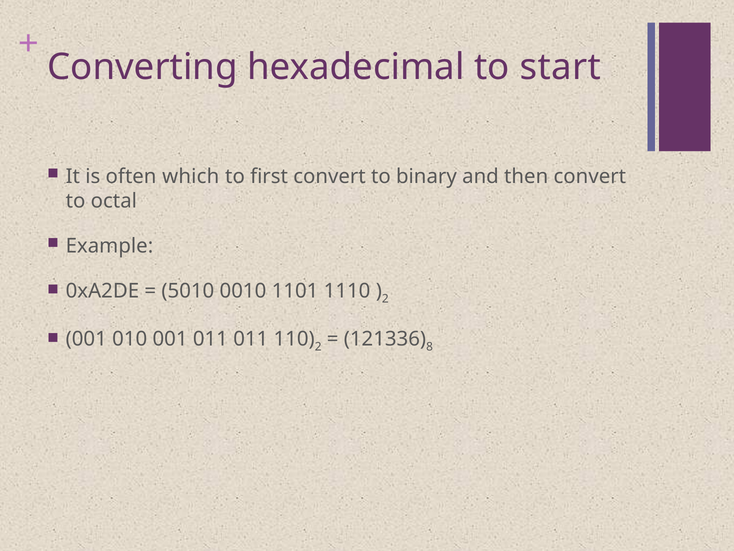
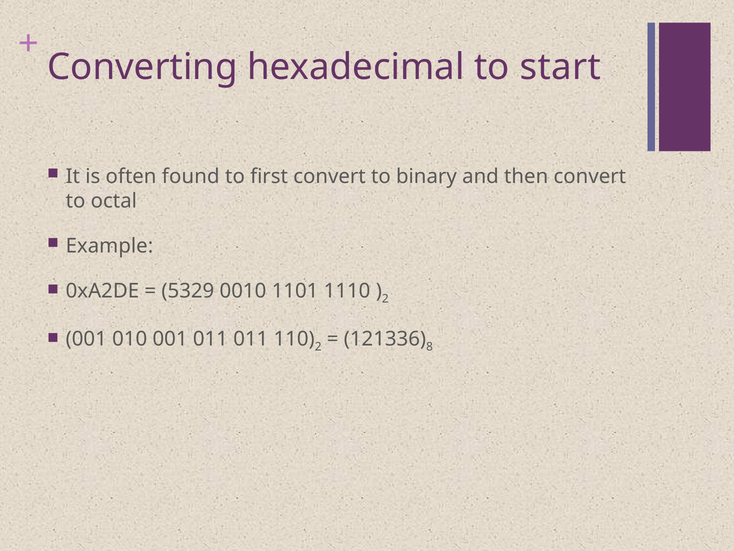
which: which -> found (191, 176)
5010: 5010 -> 5329 (188, 291)
